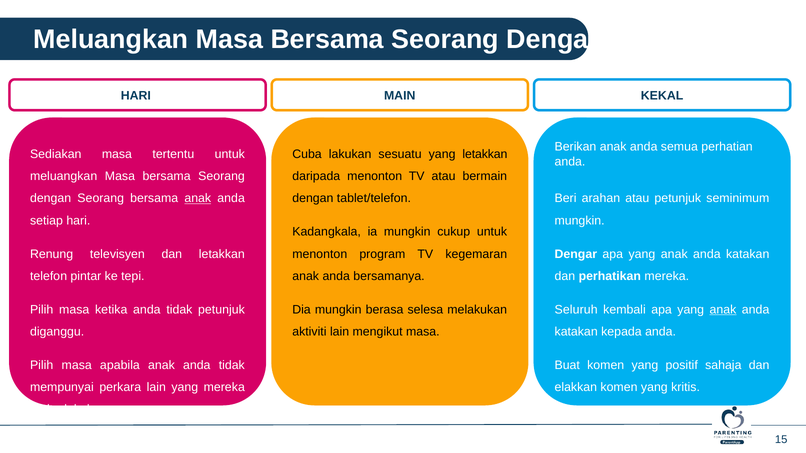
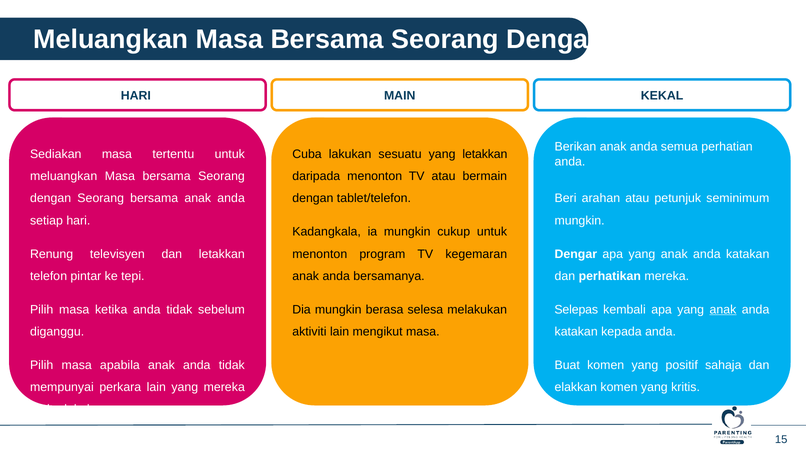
anak underline: present -> none (198, 199)
tidak petunjuk: petunjuk -> sebelum (221, 310)
Seluruh: Seluruh -> Selepas (576, 310)
